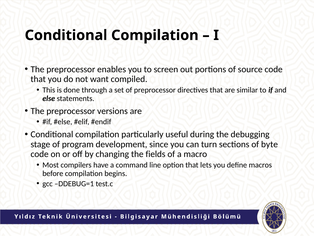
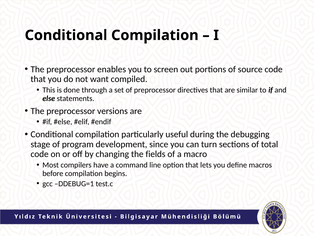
byte: byte -> total (270, 144)
